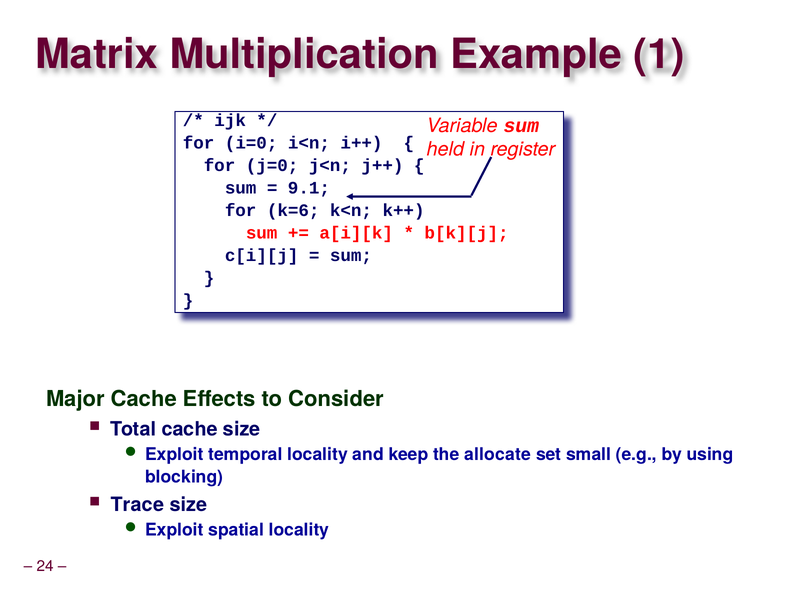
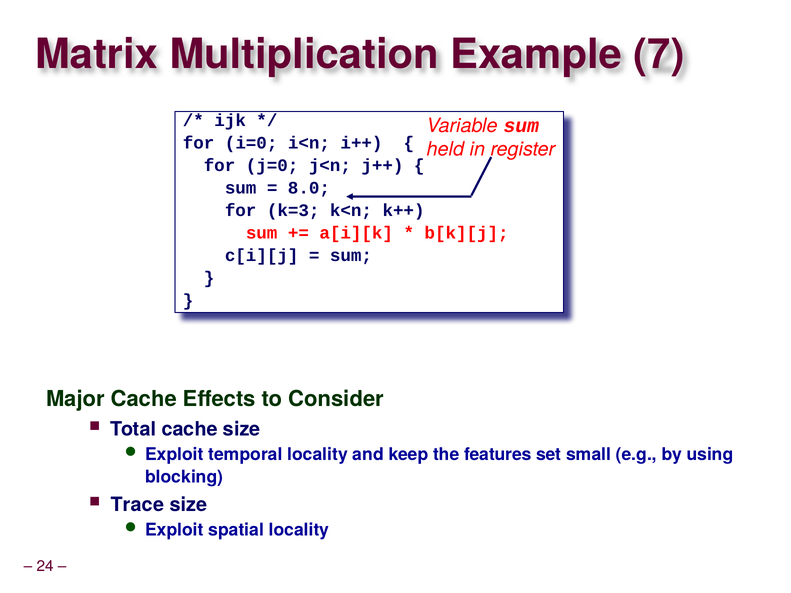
1: 1 -> 7 (659, 54)
9.1: 9.1 -> 8.0 (309, 188)
k=6: k=6 -> k=3 (293, 211)
allocate: allocate -> features (498, 455)
